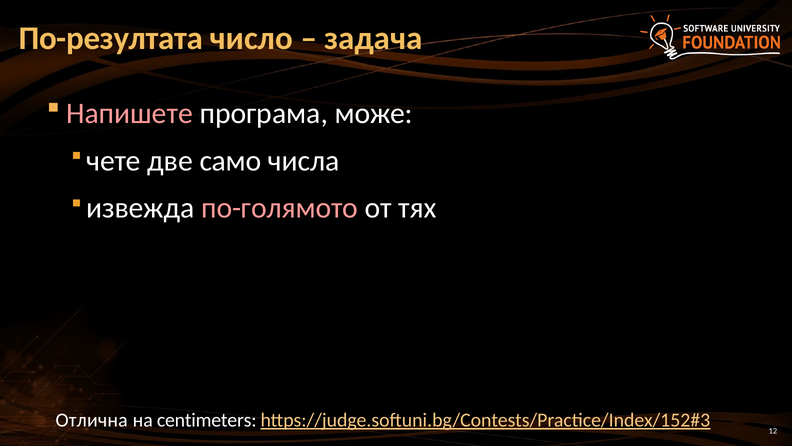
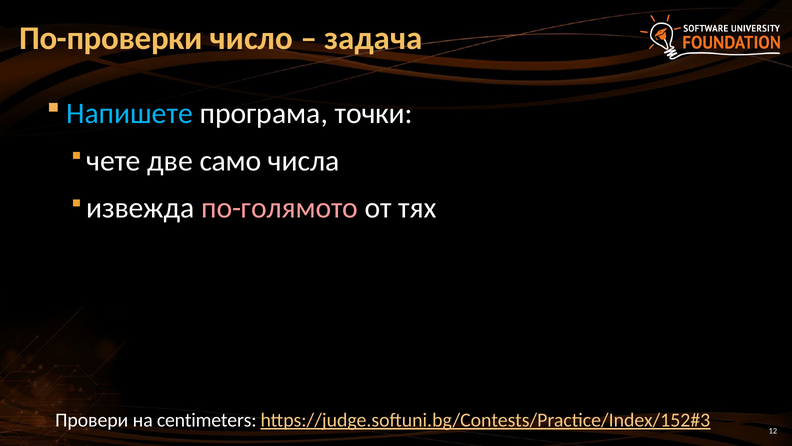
По-резултата: По-резултата -> По-проверки (111, 38)
Напишете colour: pink -> light blue (130, 113)
може: може -> точки (374, 113)
Отлична: Отлична -> Провери (92, 420)
